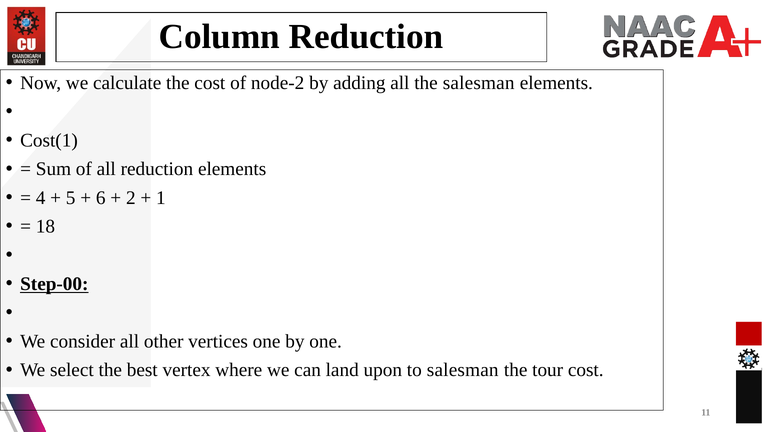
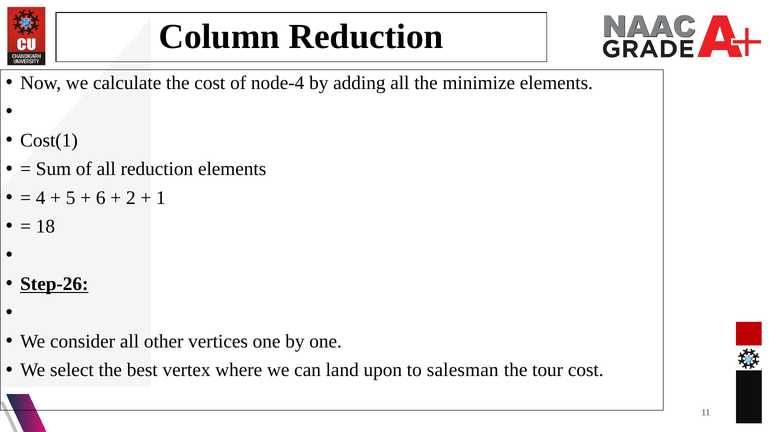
node-2: node-2 -> node-4 (278, 83)
the salesman: salesman -> minimize (479, 83)
Step-00: Step-00 -> Step-26 (54, 284)
